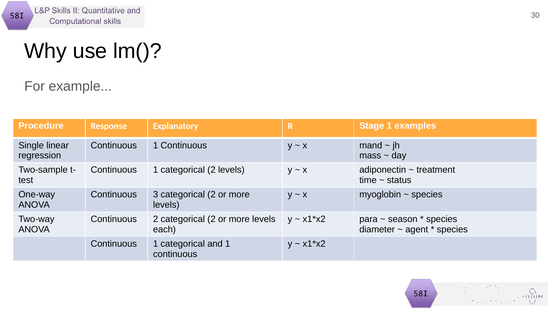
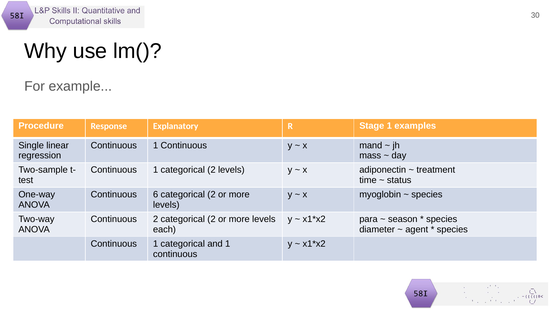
3: 3 -> 6 (156, 195)
